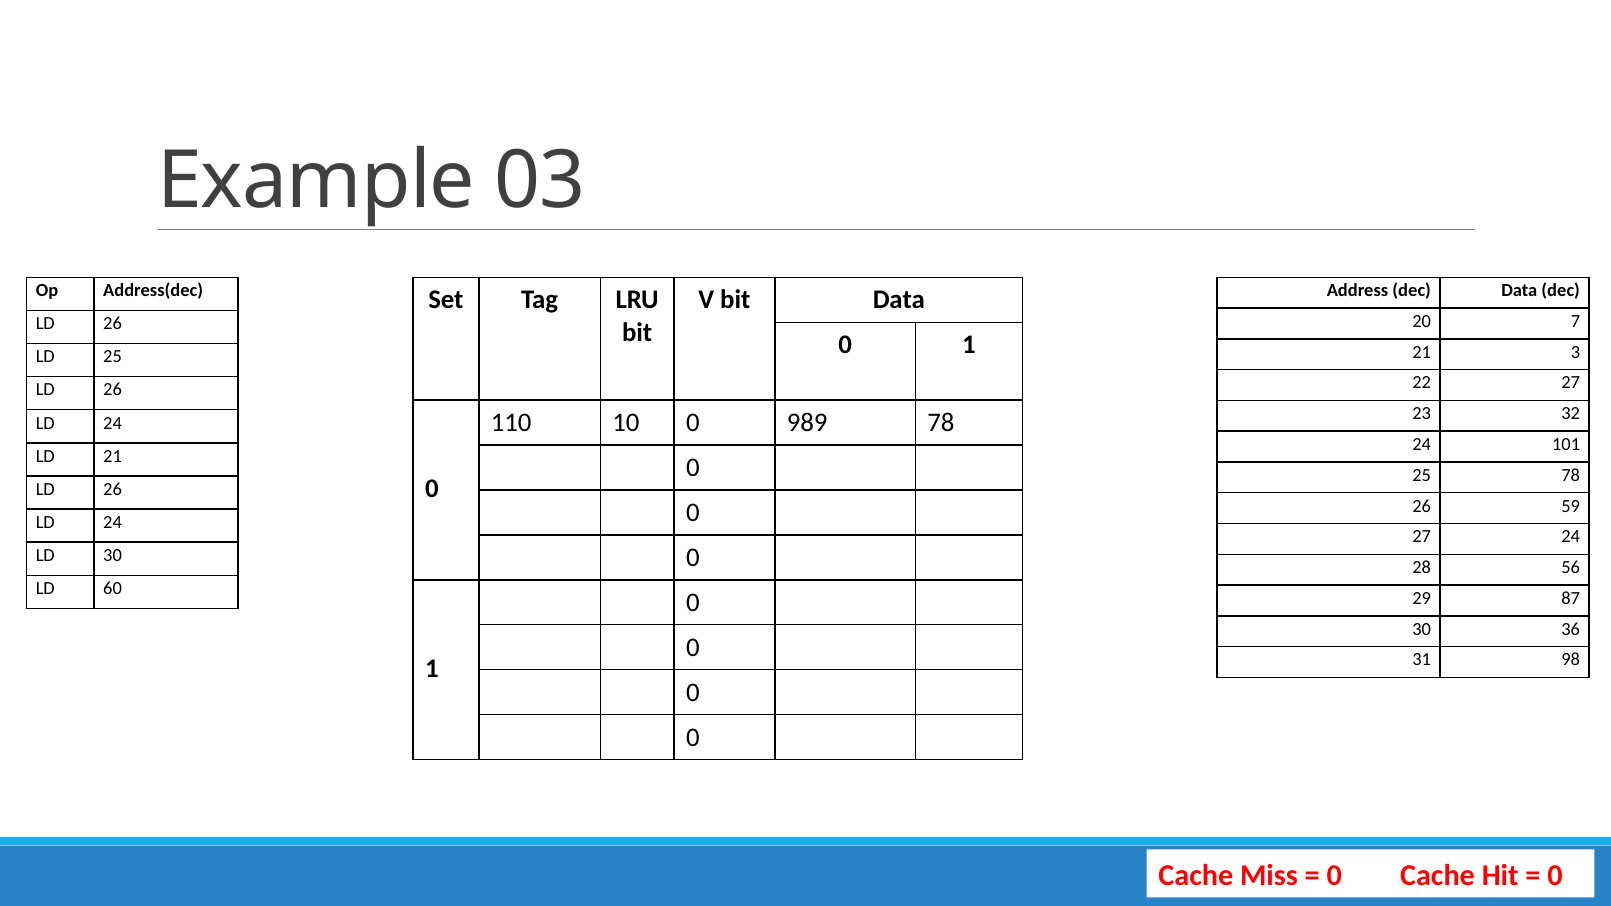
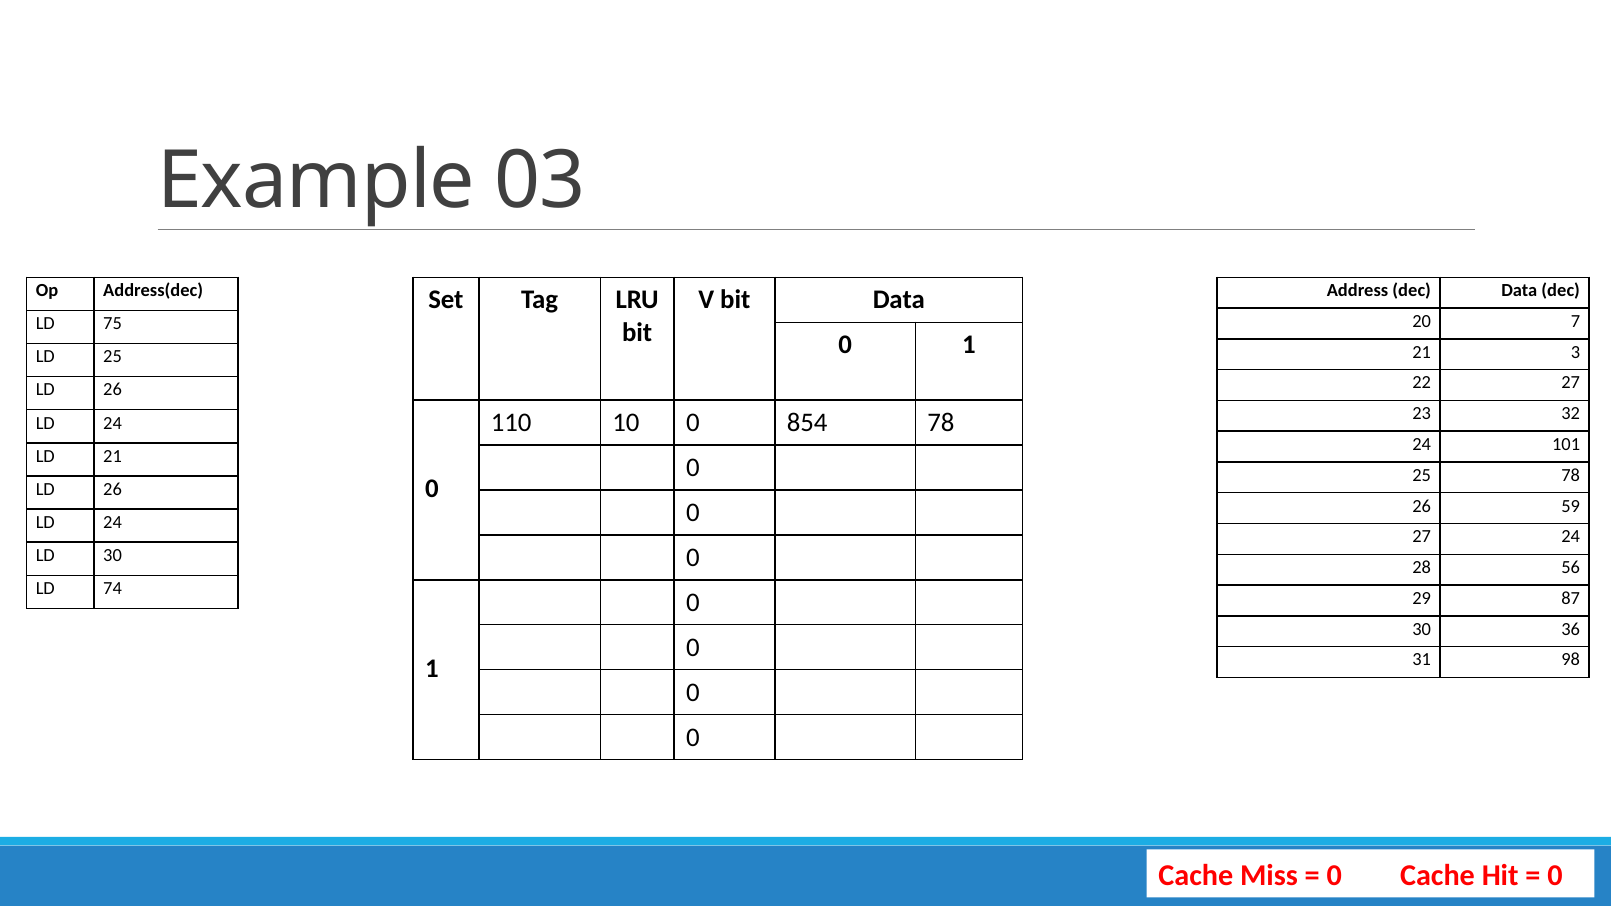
26: 26 -> 75 (113, 324)
989: 989 -> 854 (807, 423)
60: 60 -> 74 (113, 589)
